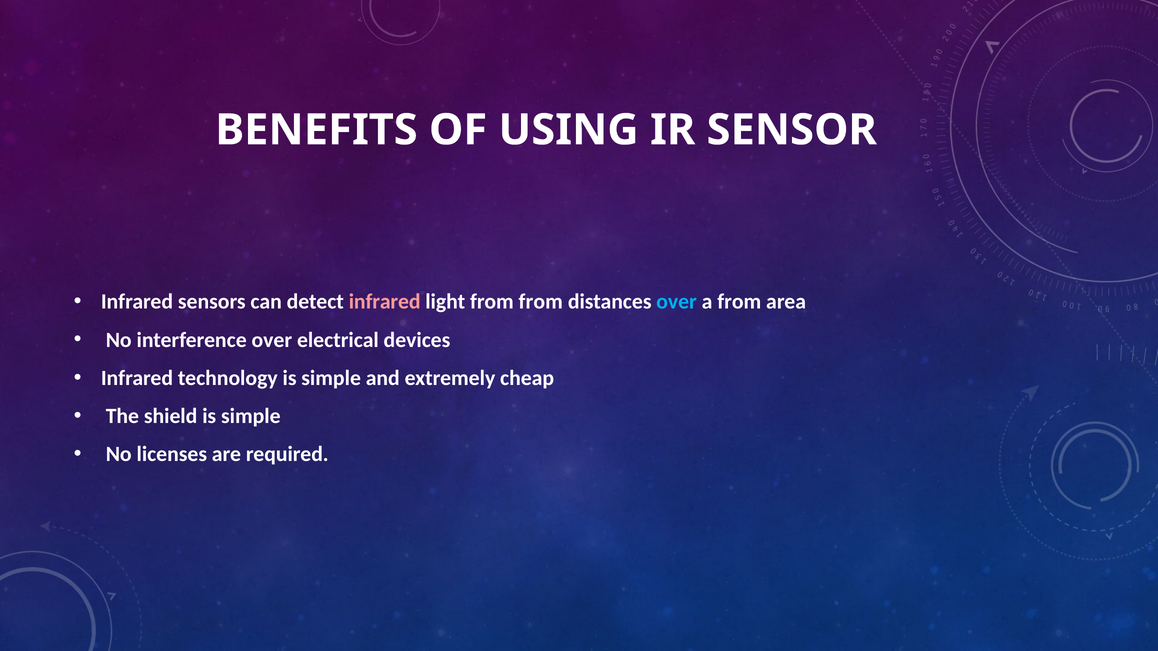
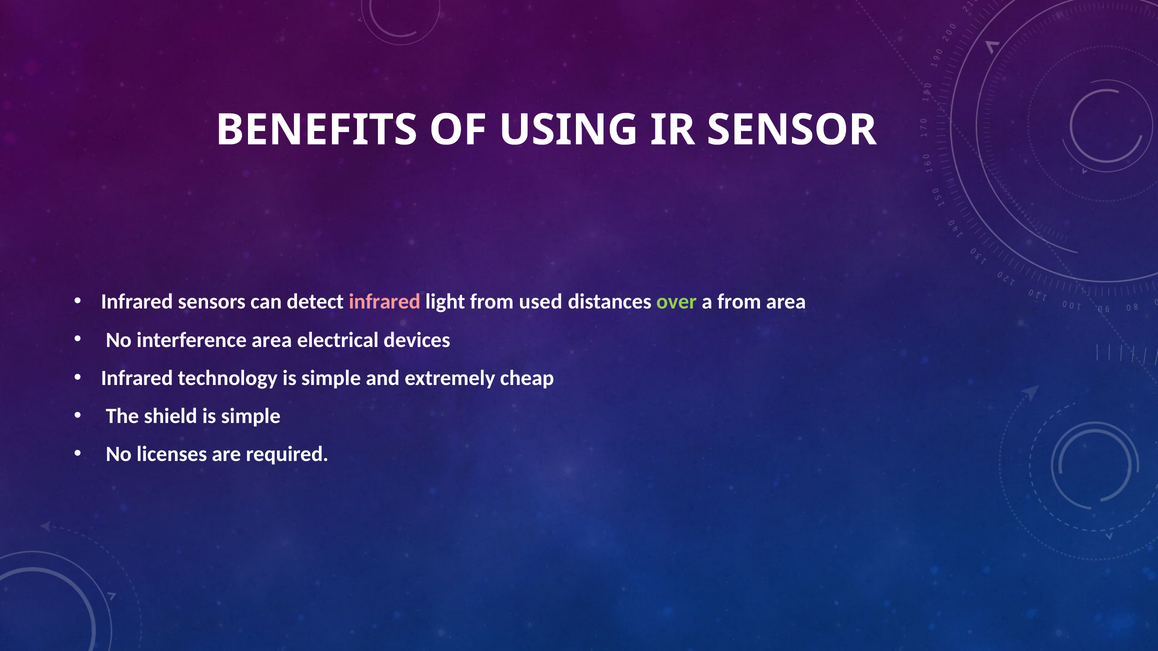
from from: from -> used (541, 302)
over colour: light blue -> light green (677, 302)
interference over: over -> area (272, 340)
